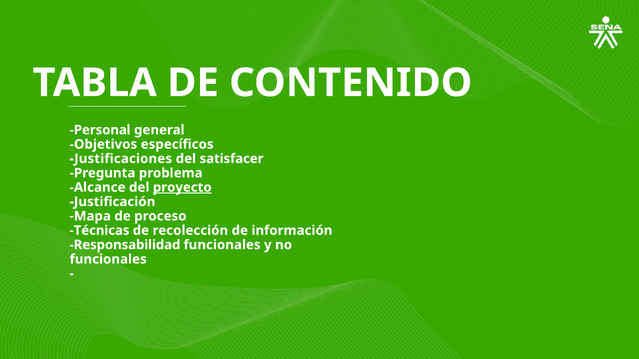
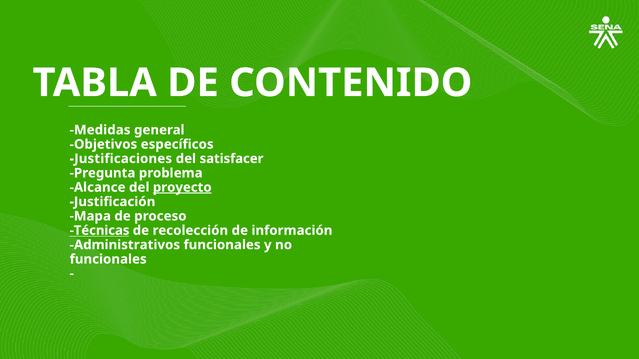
Personal: Personal -> Medidas (100, 130)
Técnicas underline: none -> present (100, 231)
Responsabilidad: Responsabilidad -> Administrativos (125, 245)
